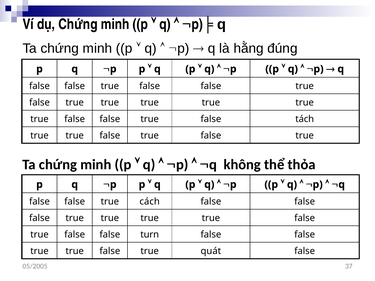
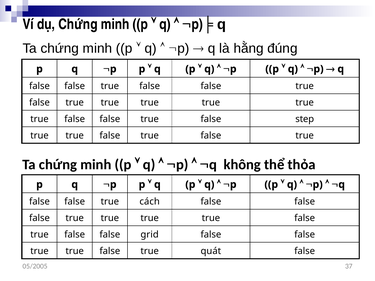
tách: tách -> step (305, 119)
turn: turn -> grid (150, 235)
